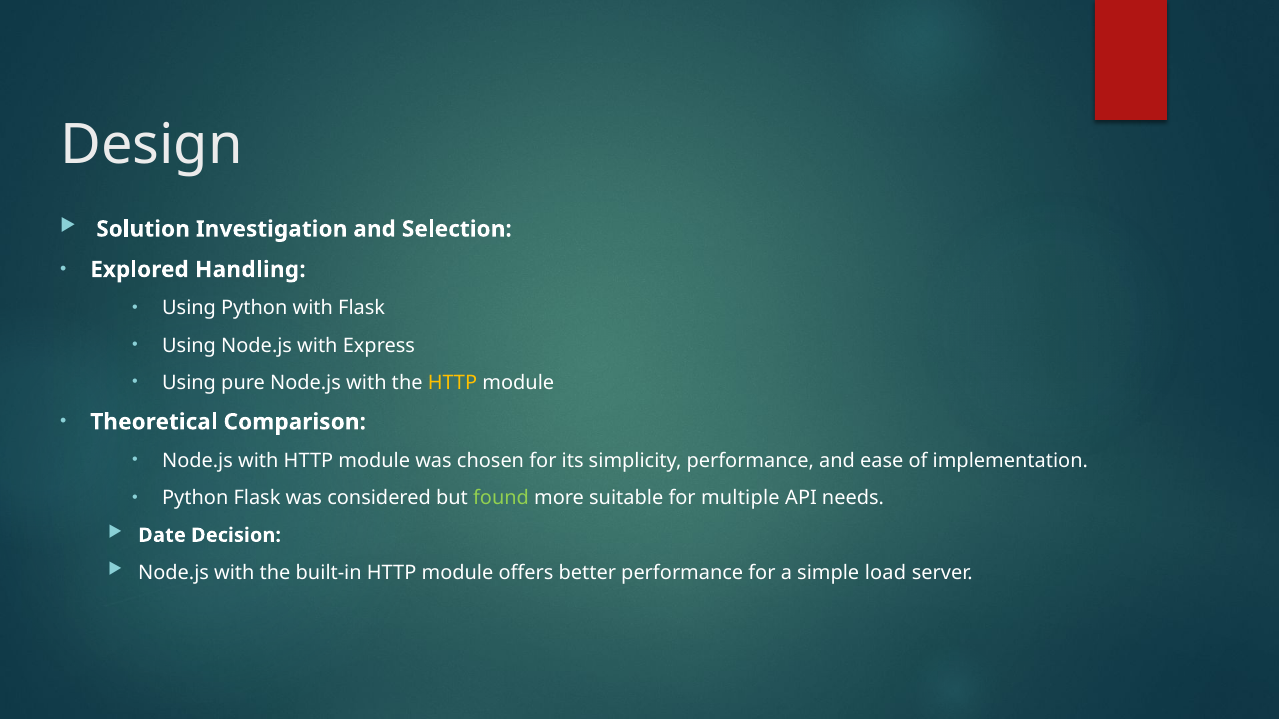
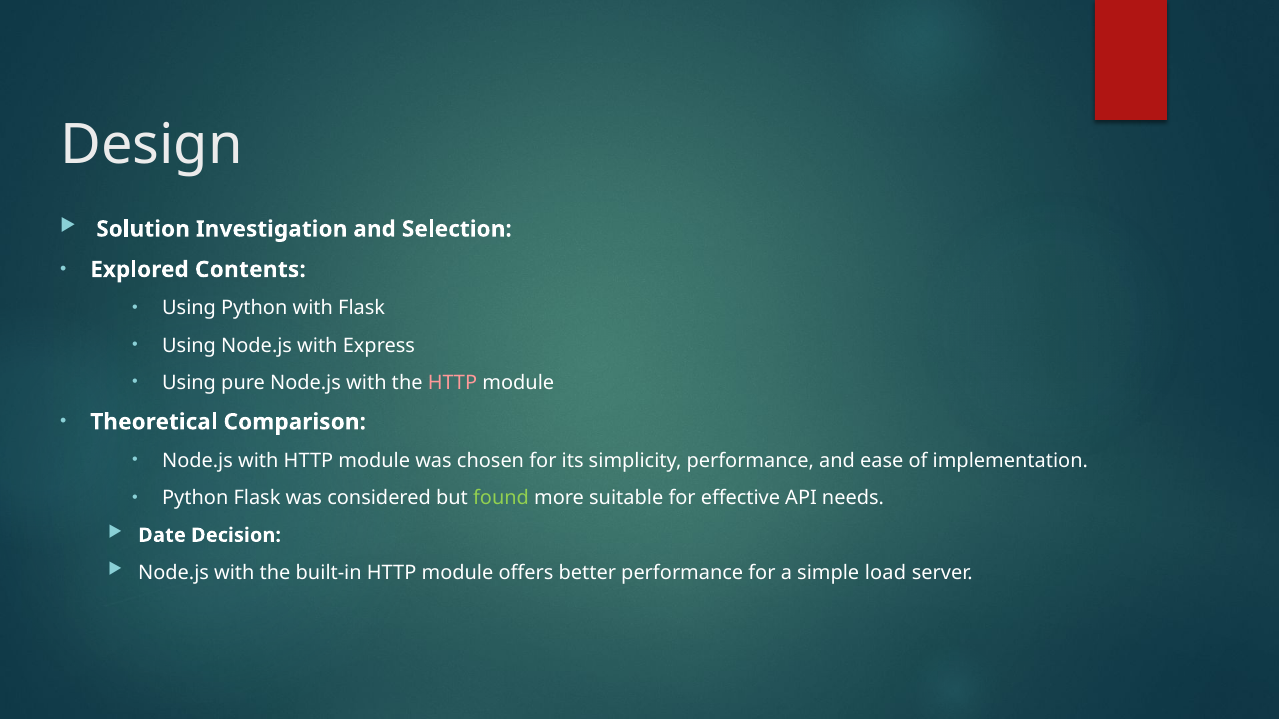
Handling: Handling -> Contents (250, 270)
HTTP colour: yellow -> pink (452, 383)
multiple: multiple -> effective (740, 498)
